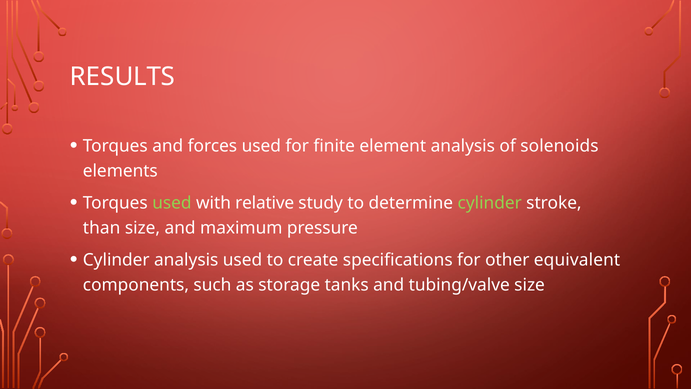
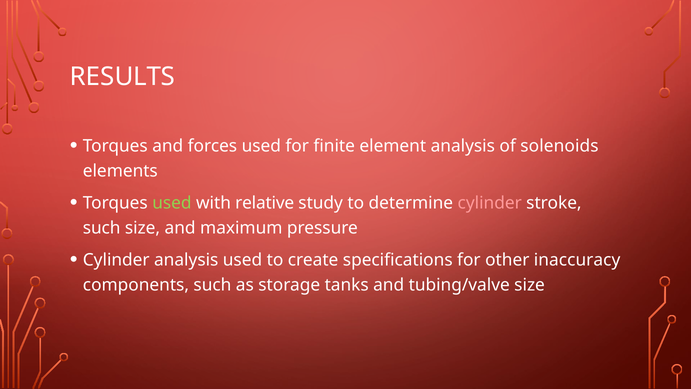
cylinder colour: light green -> pink (490, 203)
than: than -> such (102, 228)
equivalent: equivalent -> inaccuracy (577, 260)
